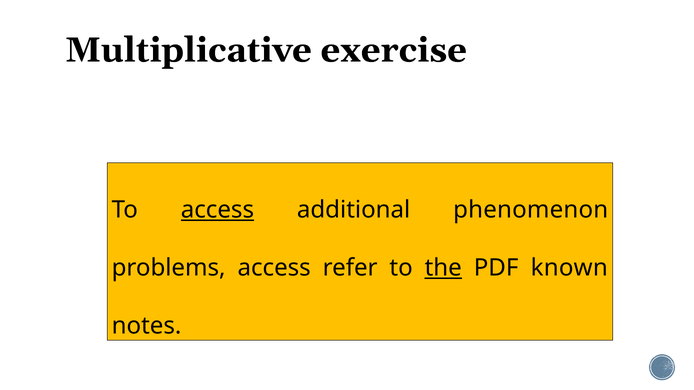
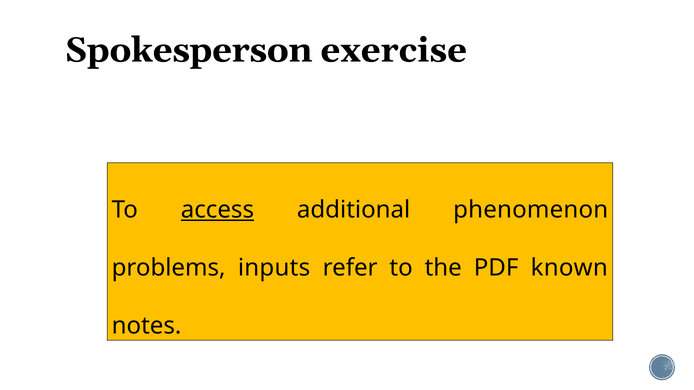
Multiplicative: Multiplicative -> Spokesperson (189, 50)
problems access: access -> inputs (274, 268)
the underline: present -> none (443, 268)
